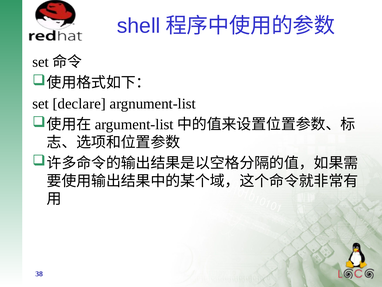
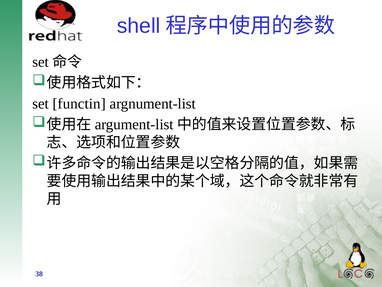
declare: declare -> functin (79, 103)
